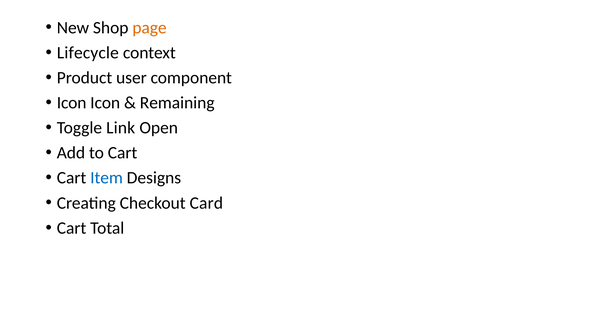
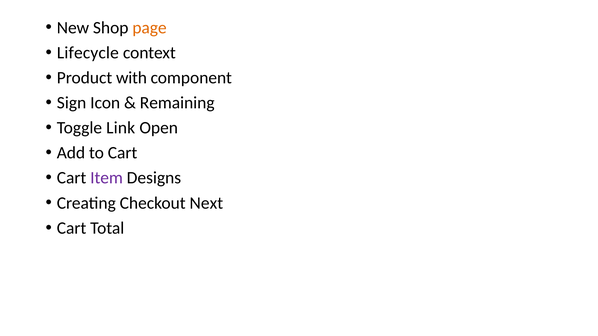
user: user -> with (131, 78)
Icon: Icon -> Sign (72, 103)
Item colour: blue -> purple (107, 178)
Card: Card -> Next (206, 203)
